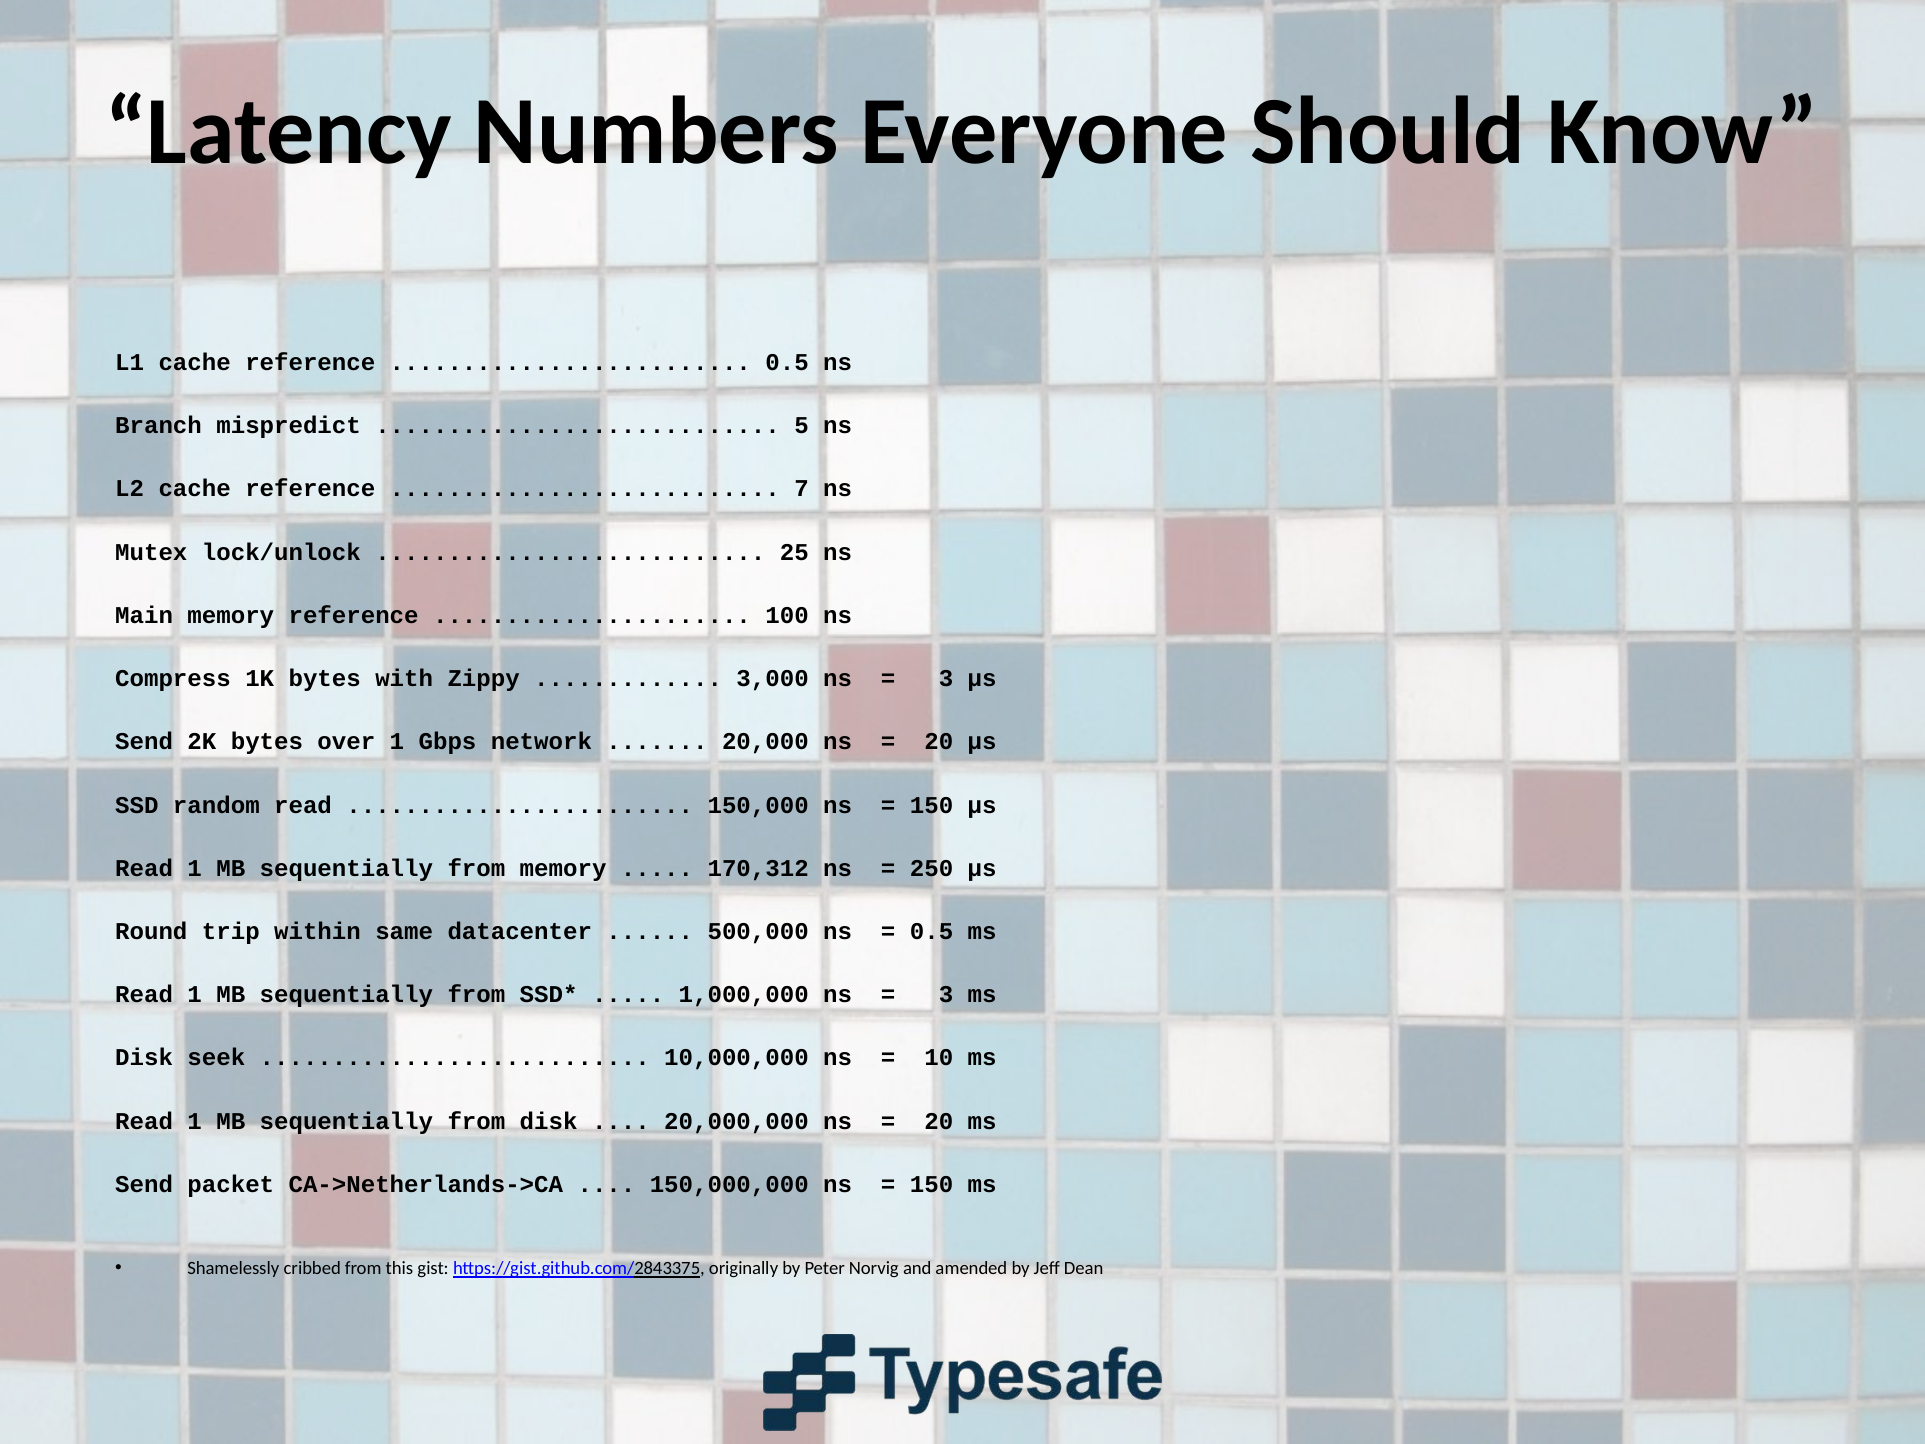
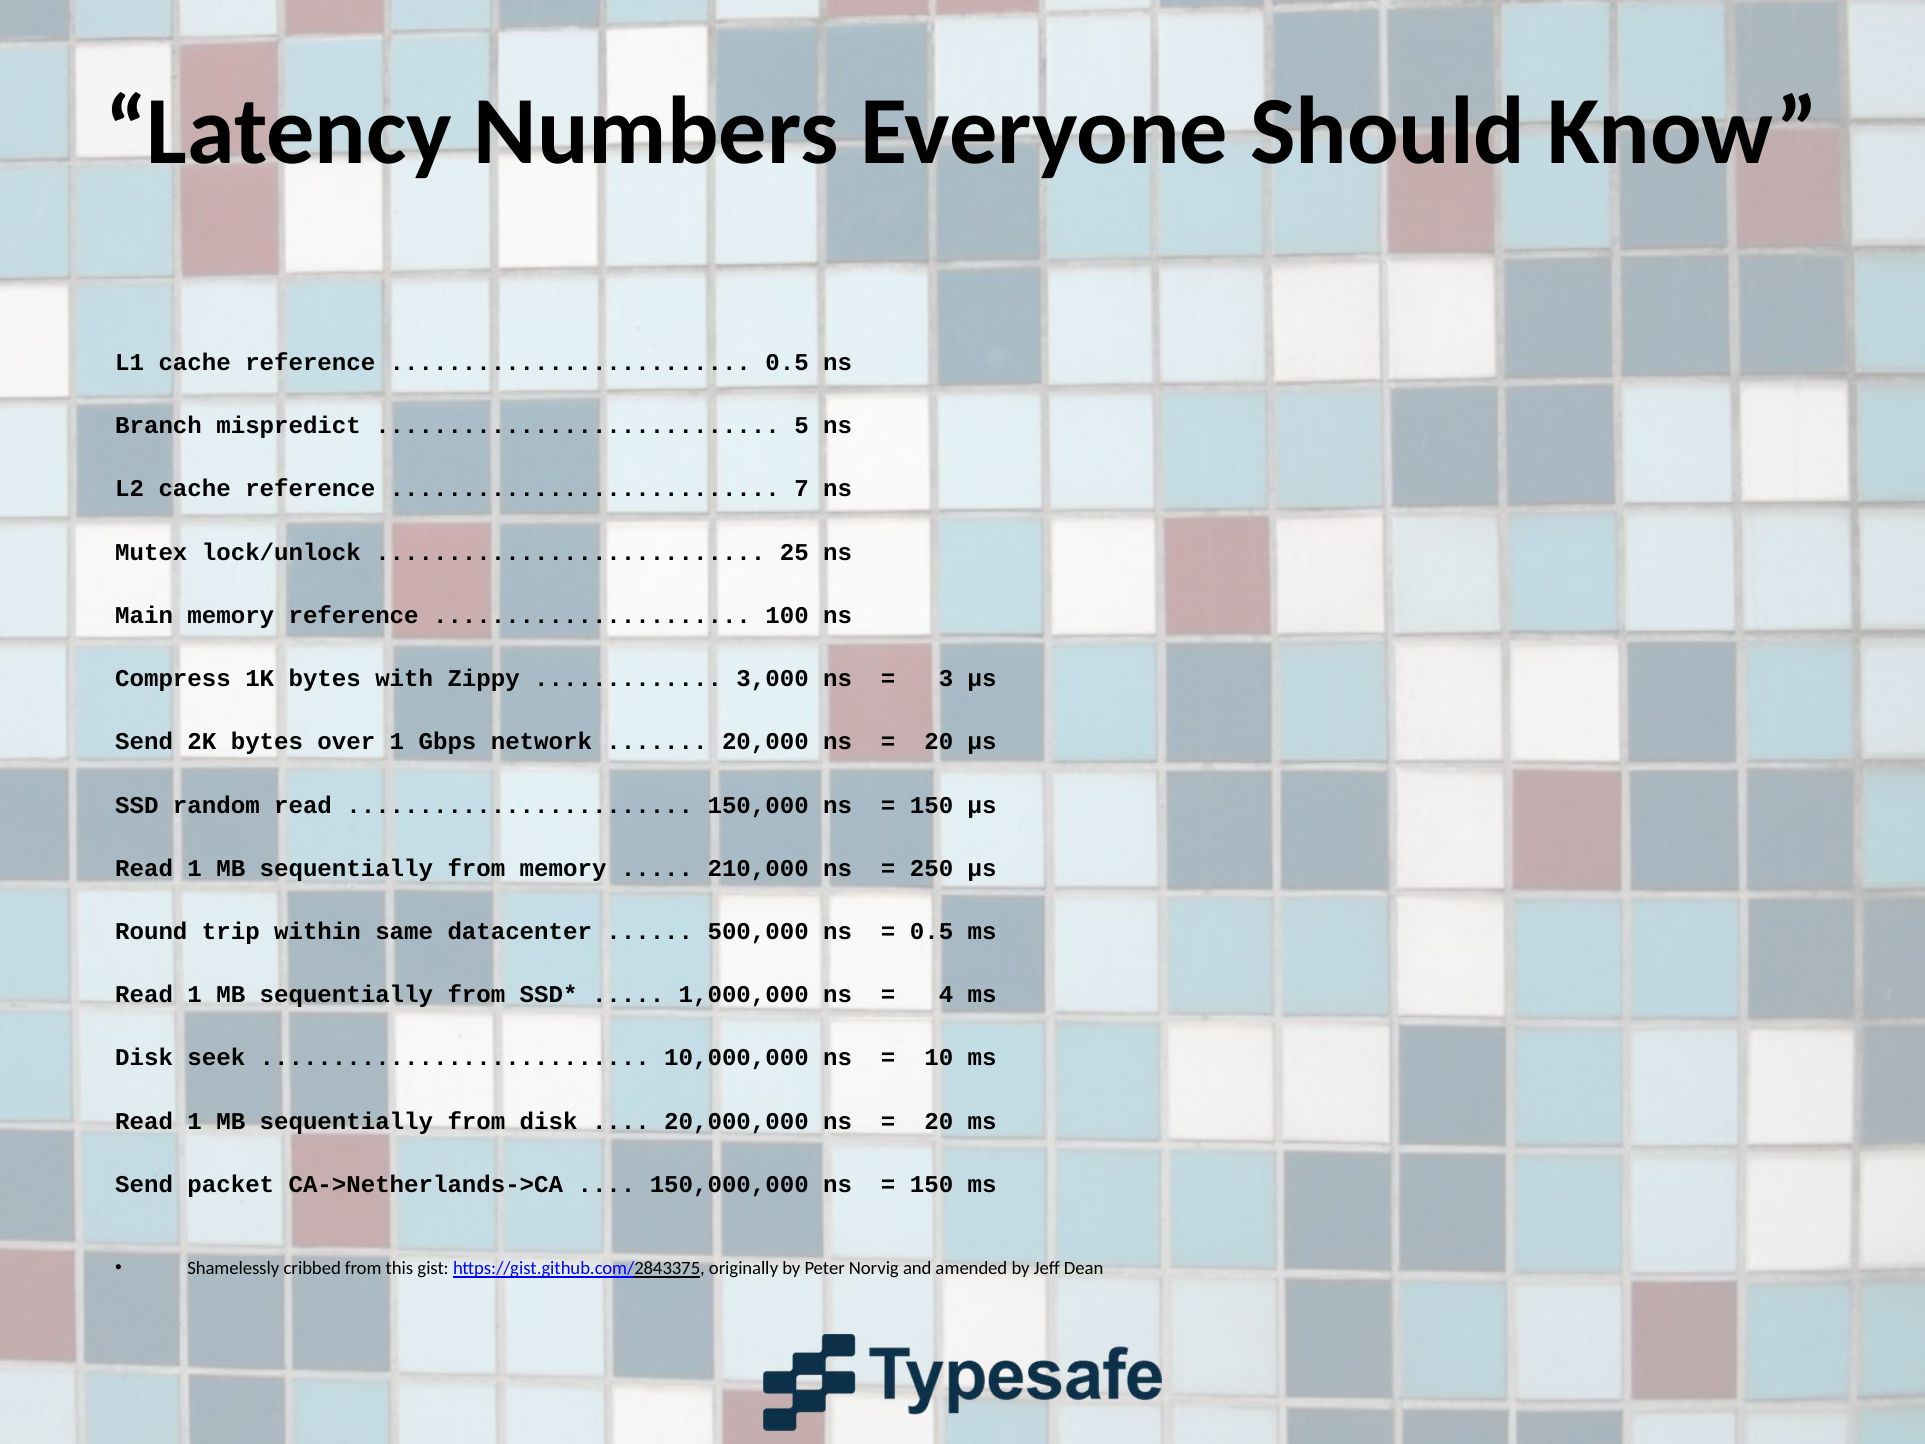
170,312: 170,312 -> 210,000 (758, 868)
3: 3 -> 4 (946, 995)
